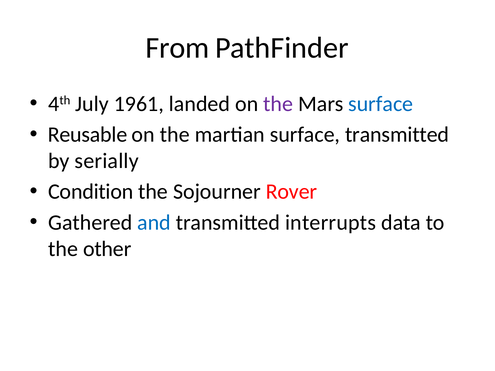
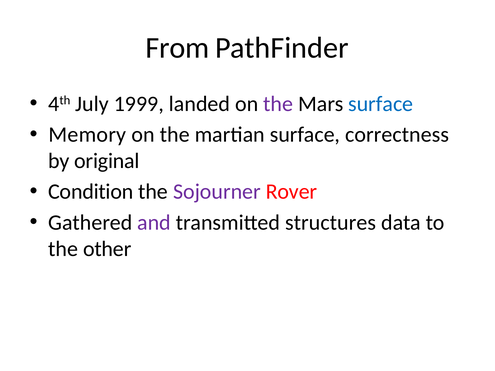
1961: 1961 -> 1999 (139, 104)
Reusable: Reusable -> Memory (87, 135)
surface transmitted: transmitted -> correctness (397, 135)
serially: serially -> original (107, 161)
Sojourner colour: black -> purple (217, 192)
and colour: blue -> purple (154, 223)
interrupts: interrupts -> structures (331, 223)
